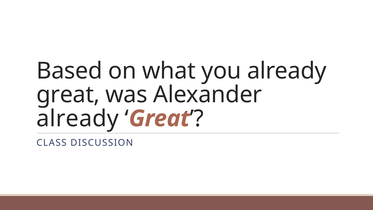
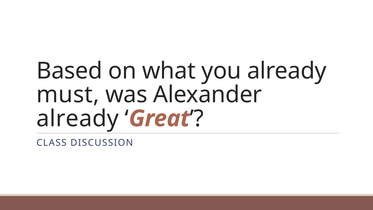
great: great -> must (68, 95)
